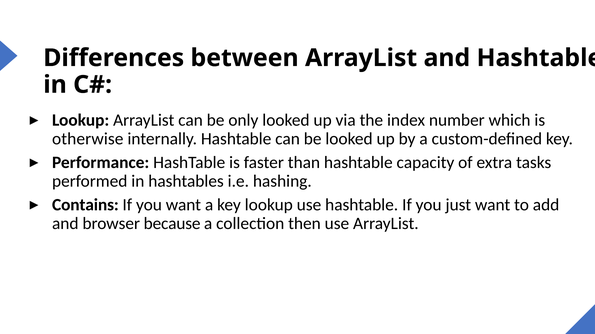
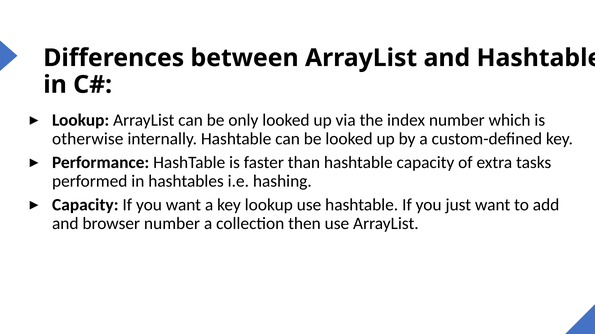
Contains: Contains -> Capacity (85, 205)
browser because: because -> number (172, 224)
